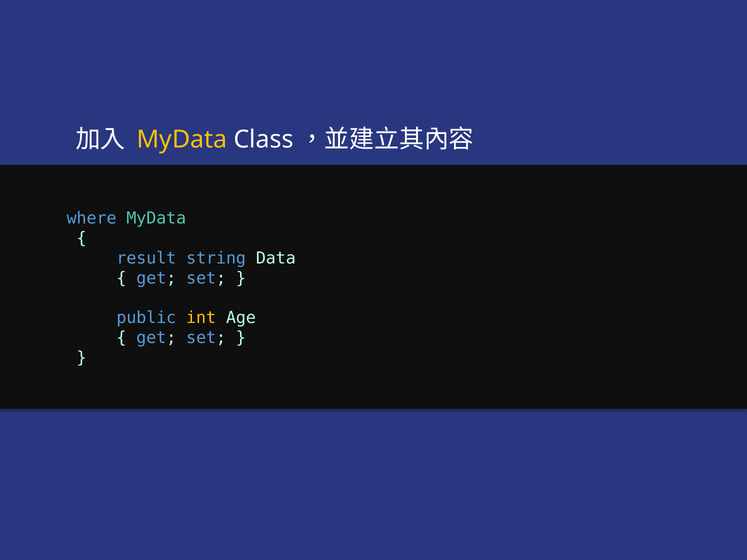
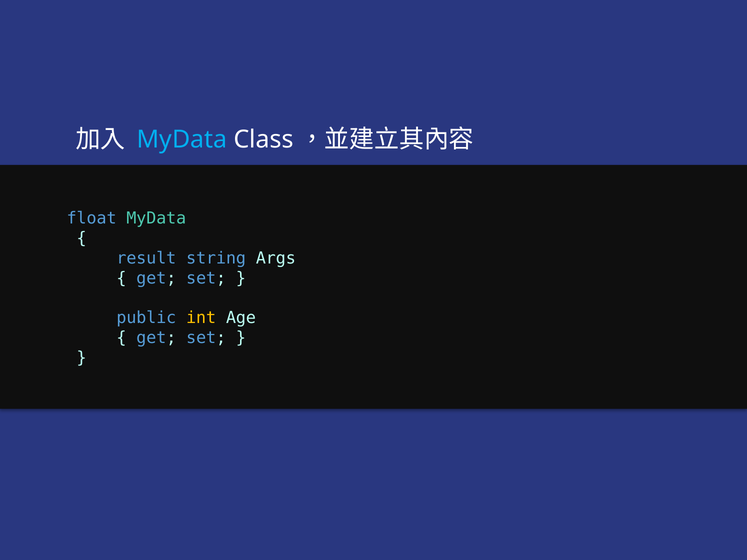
MyData colour: yellow -> light blue (182, 140)
where: where -> float (92, 219)
Data: Data -> Args (276, 258)
